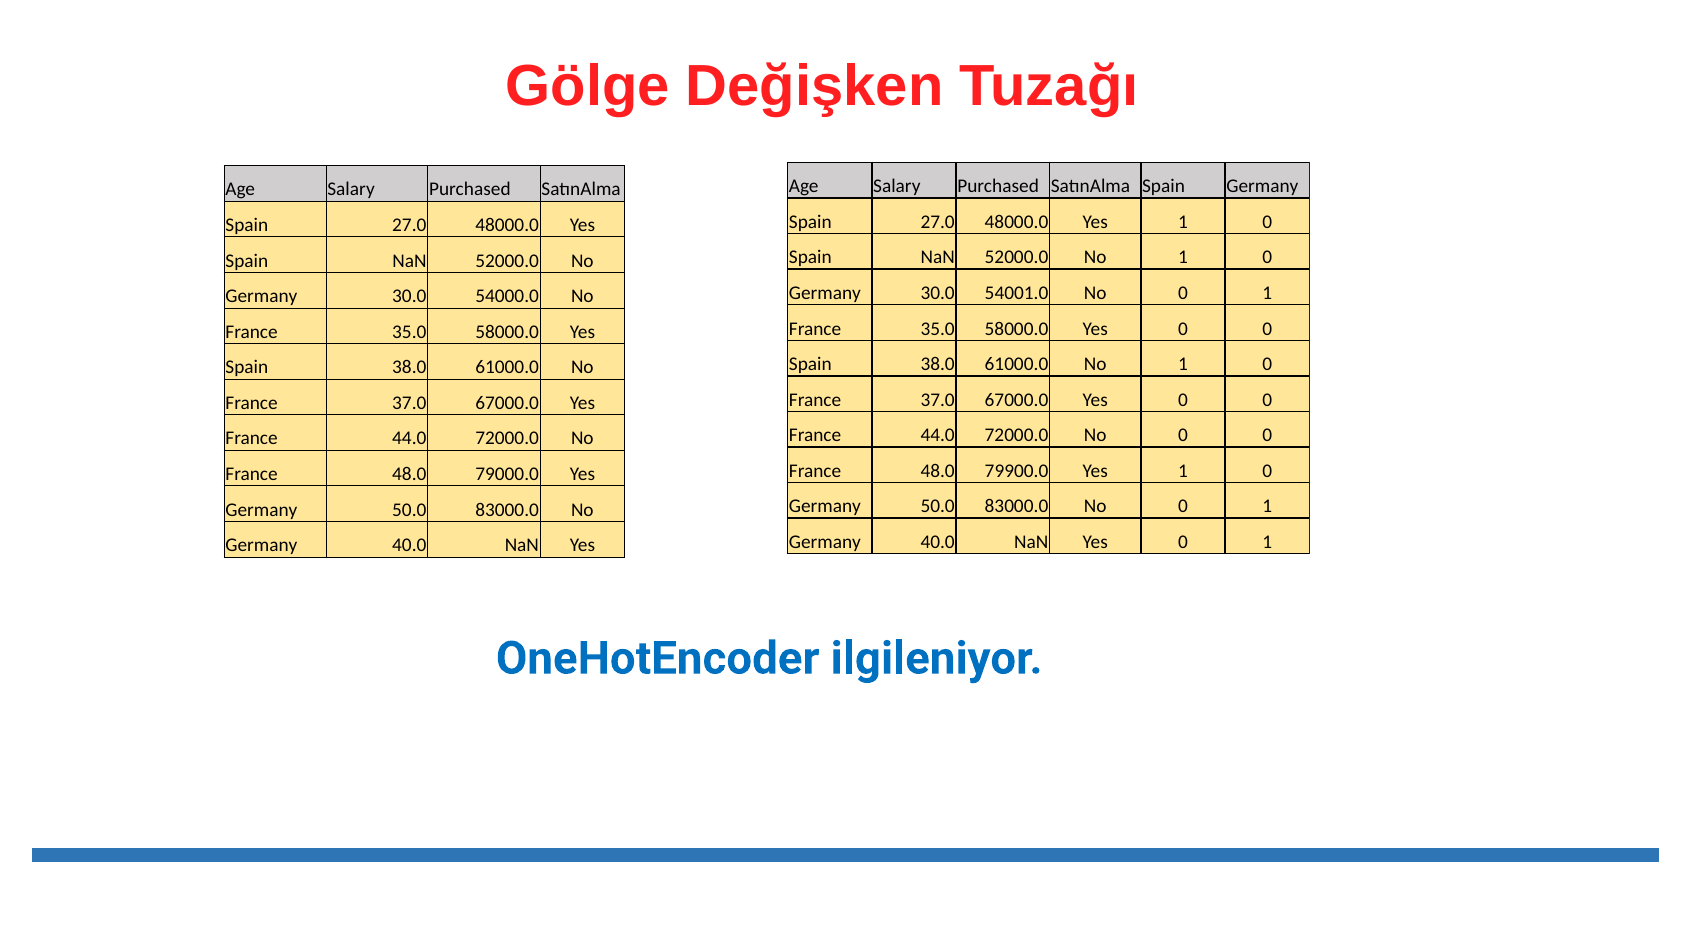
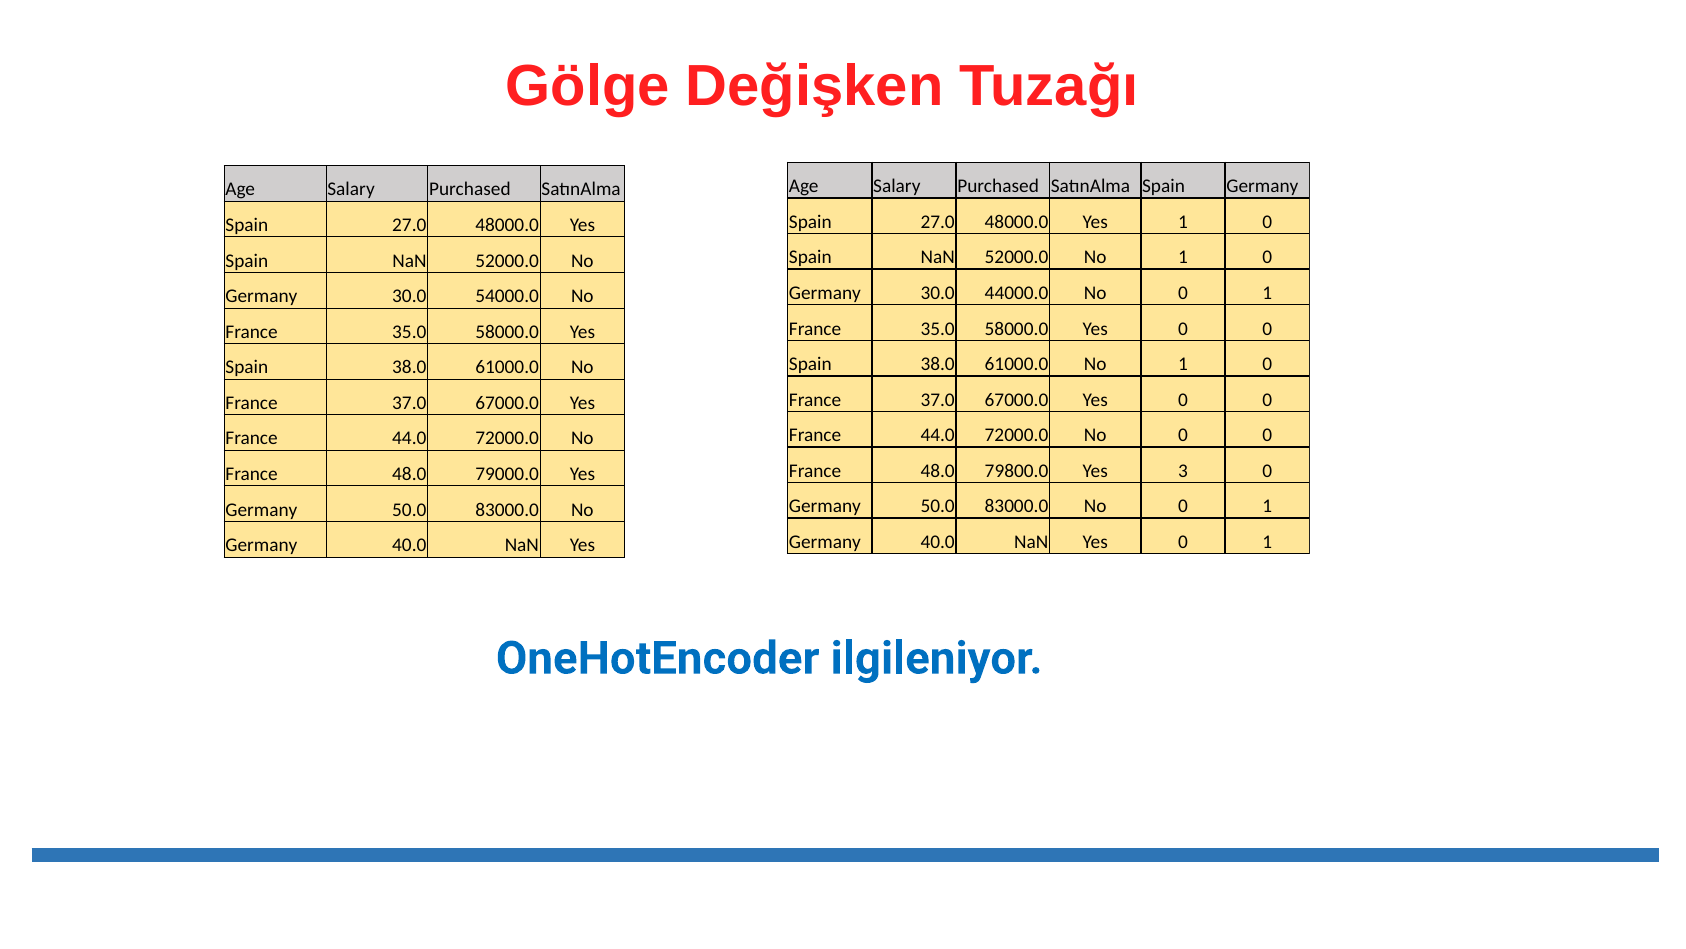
54001.0: 54001.0 -> 44000.0 (1017, 293)
79900.0: 79900.0 -> 79800.0 (1017, 471)
1: 1 -> 3 (1183, 471)
